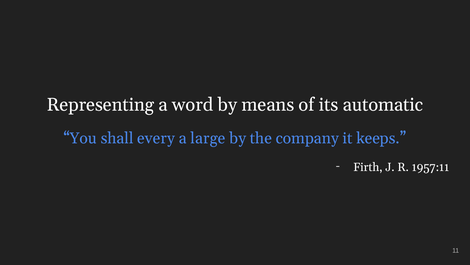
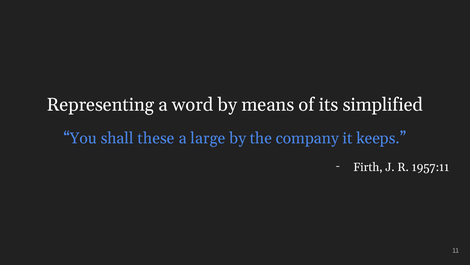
automatic: automatic -> simplified (383, 105)
every: every -> these (156, 138)
